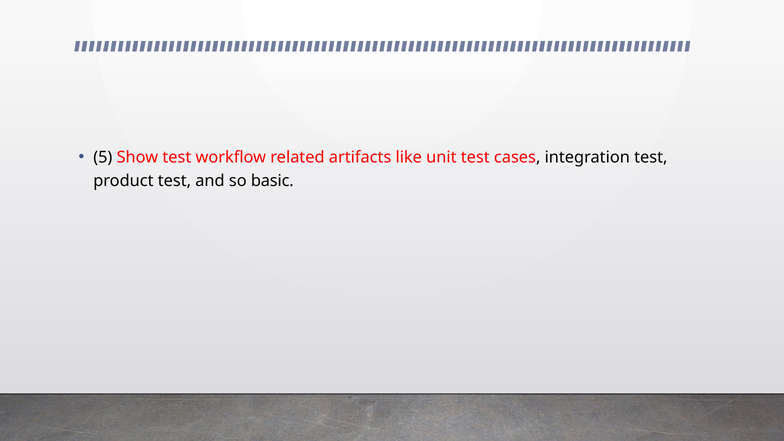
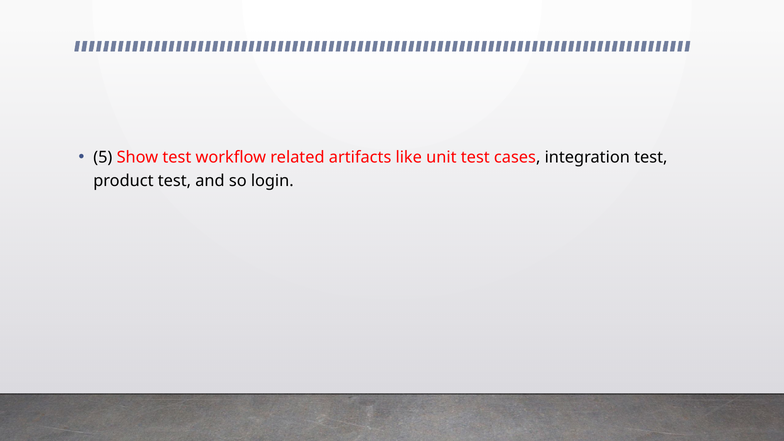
basic: basic -> login (272, 181)
